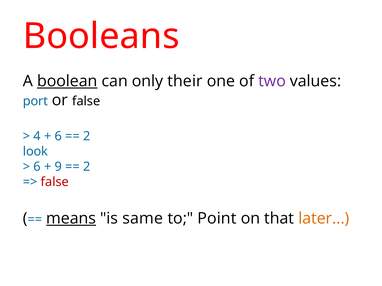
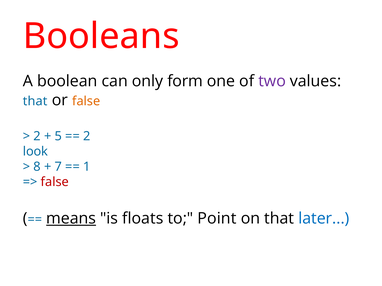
boolean underline: present -> none (67, 81)
their: their -> form (185, 81)
port: port -> that (35, 101)
false colour: black -> orange (86, 101)
4: 4 -> 2 (37, 137)
6: 6 -> 5 (58, 137)
6: 6 -> 8 (37, 167)
9: 9 -> 7 (58, 167)
2: 2 -> 1 (87, 167)
same: same -> floats (143, 219)
later colour: orange -> blue (324, 219)
